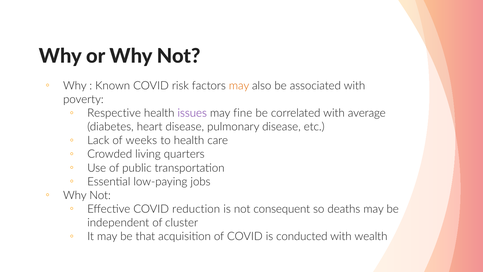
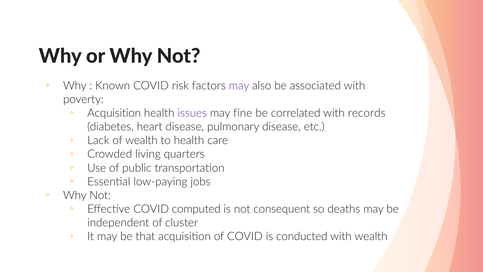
may colour: orange -> purple (239, 86)
Respective: Respective -> Acquisition (114, 113)
average: average -> records (367, 113)
of weeks: weeks -> wealth (141, 140)
reduction: reduction -> computed (196, 209)
